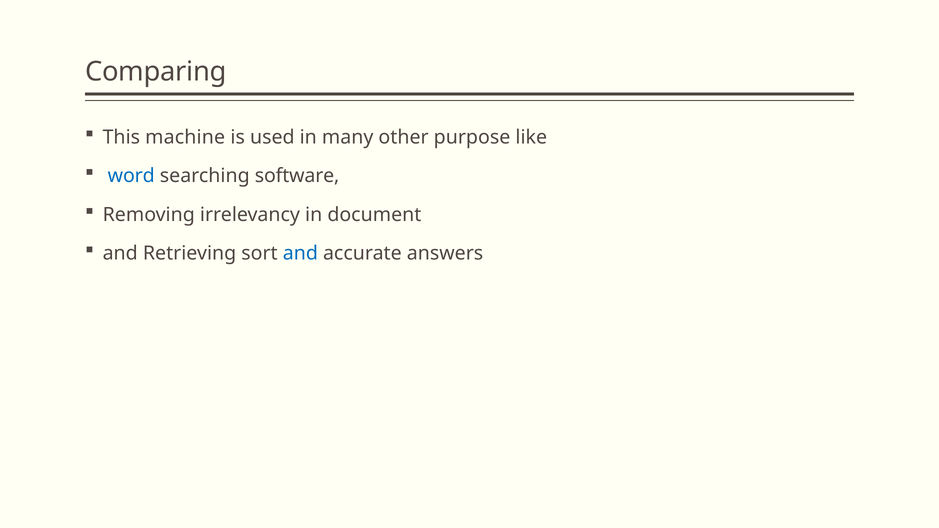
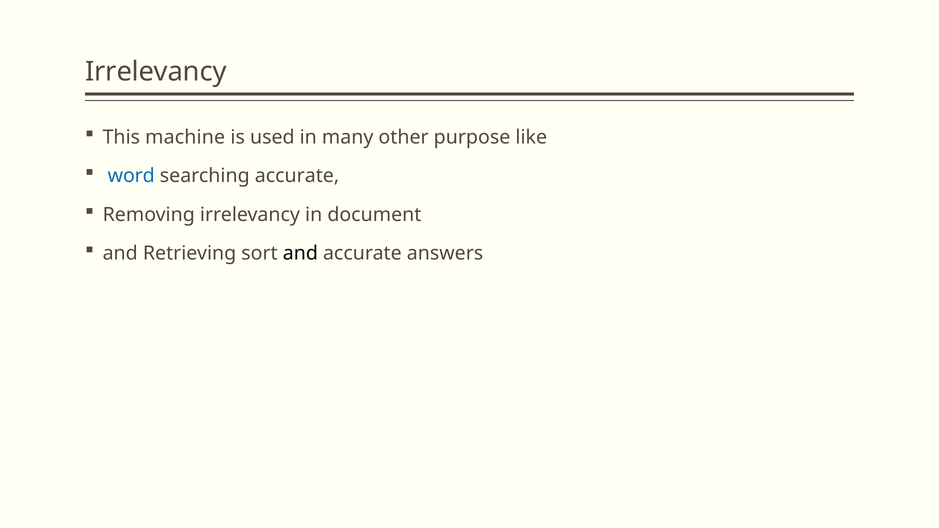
Comparing: Comparing -> Irrelevancy (156, 72)
searching software: software -> accurate (297, 176)
and colour: blue -> black (300, 253)
